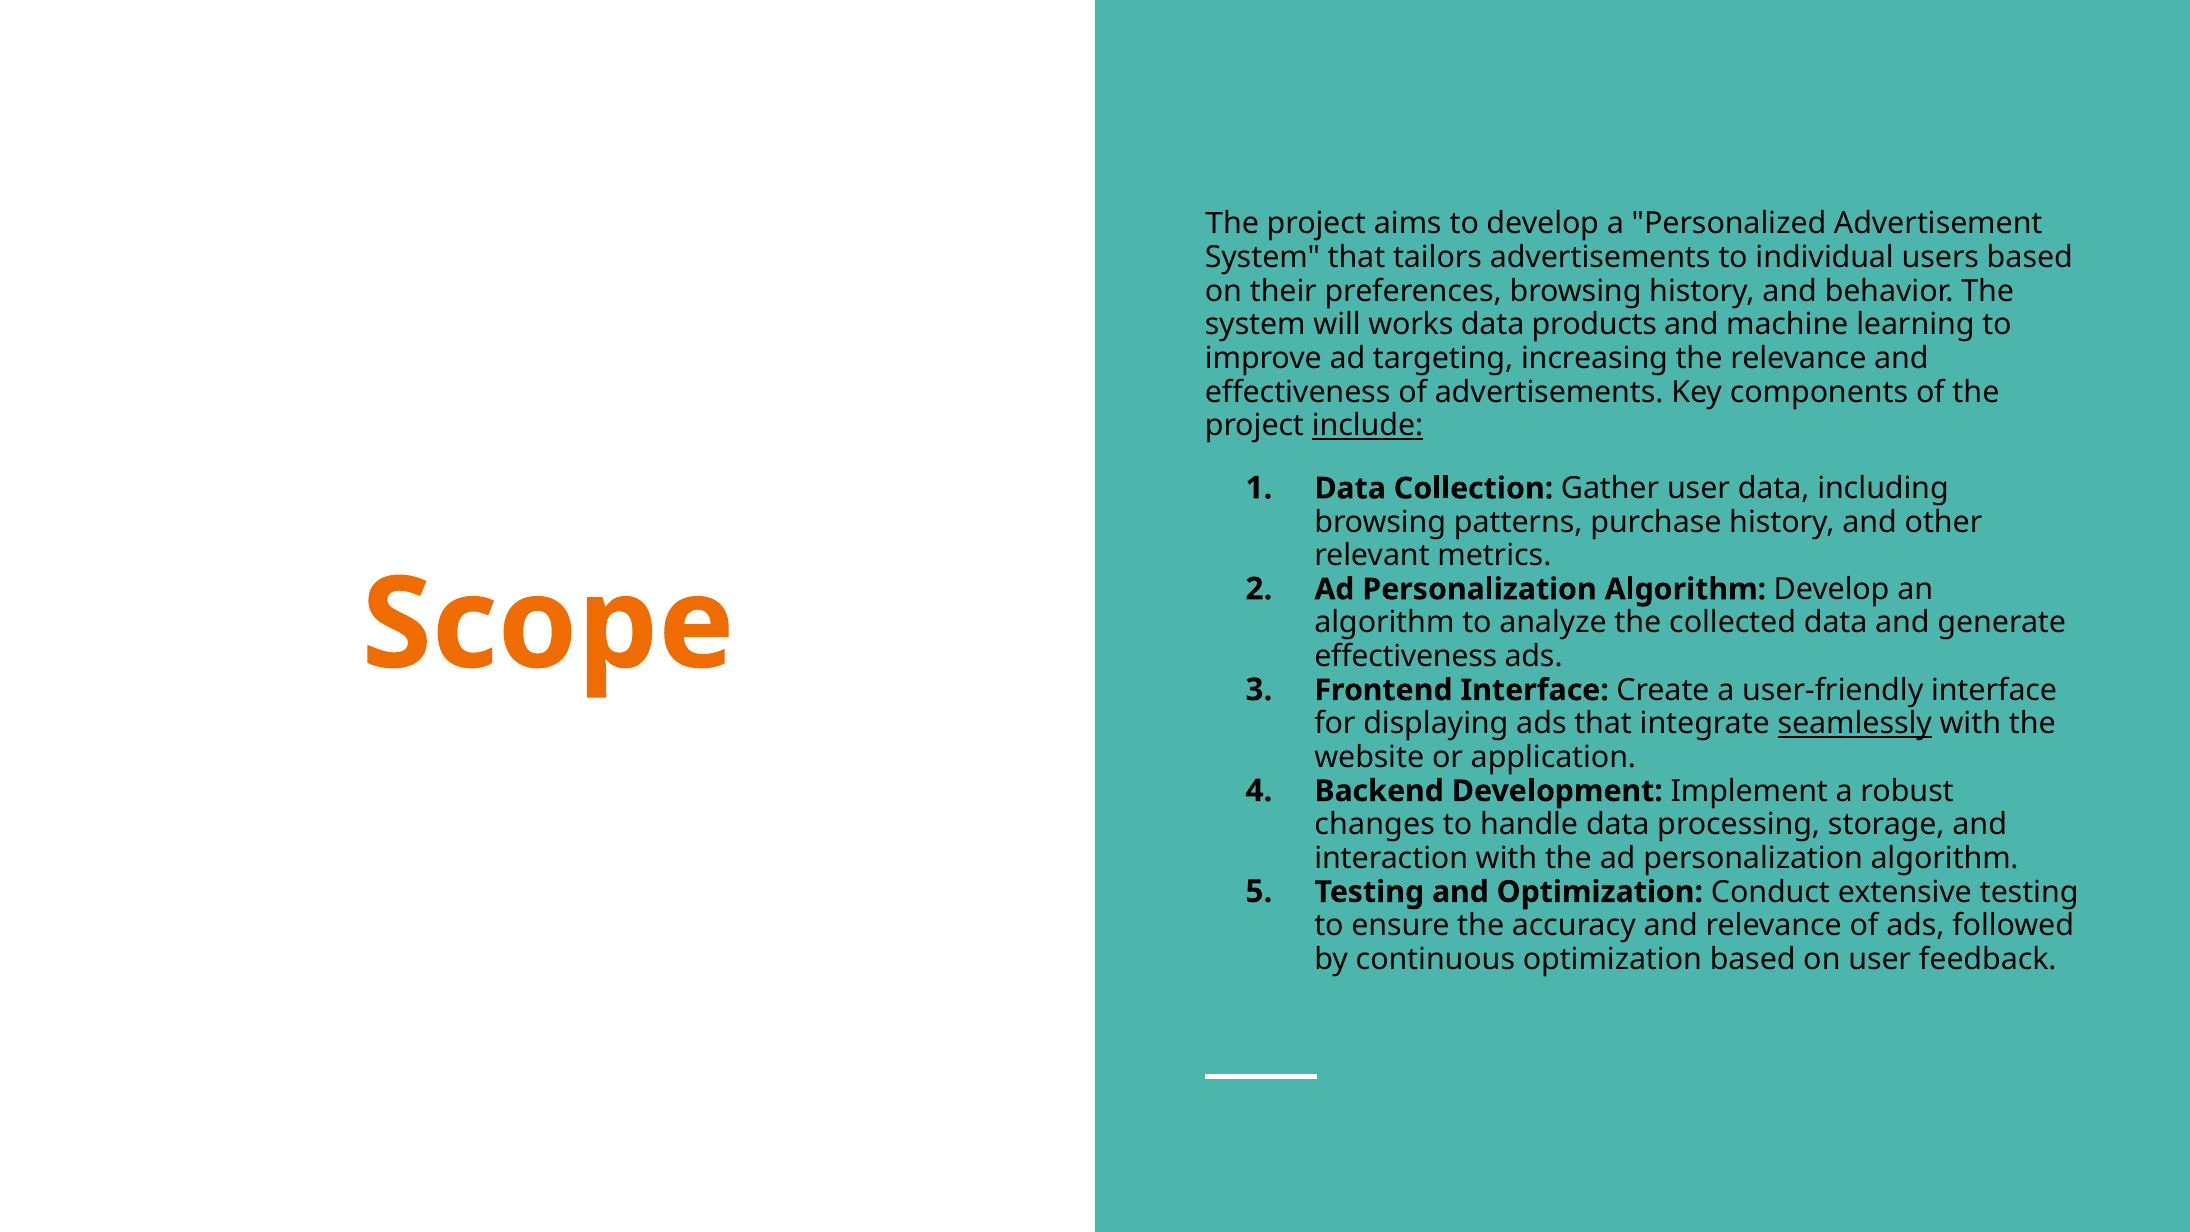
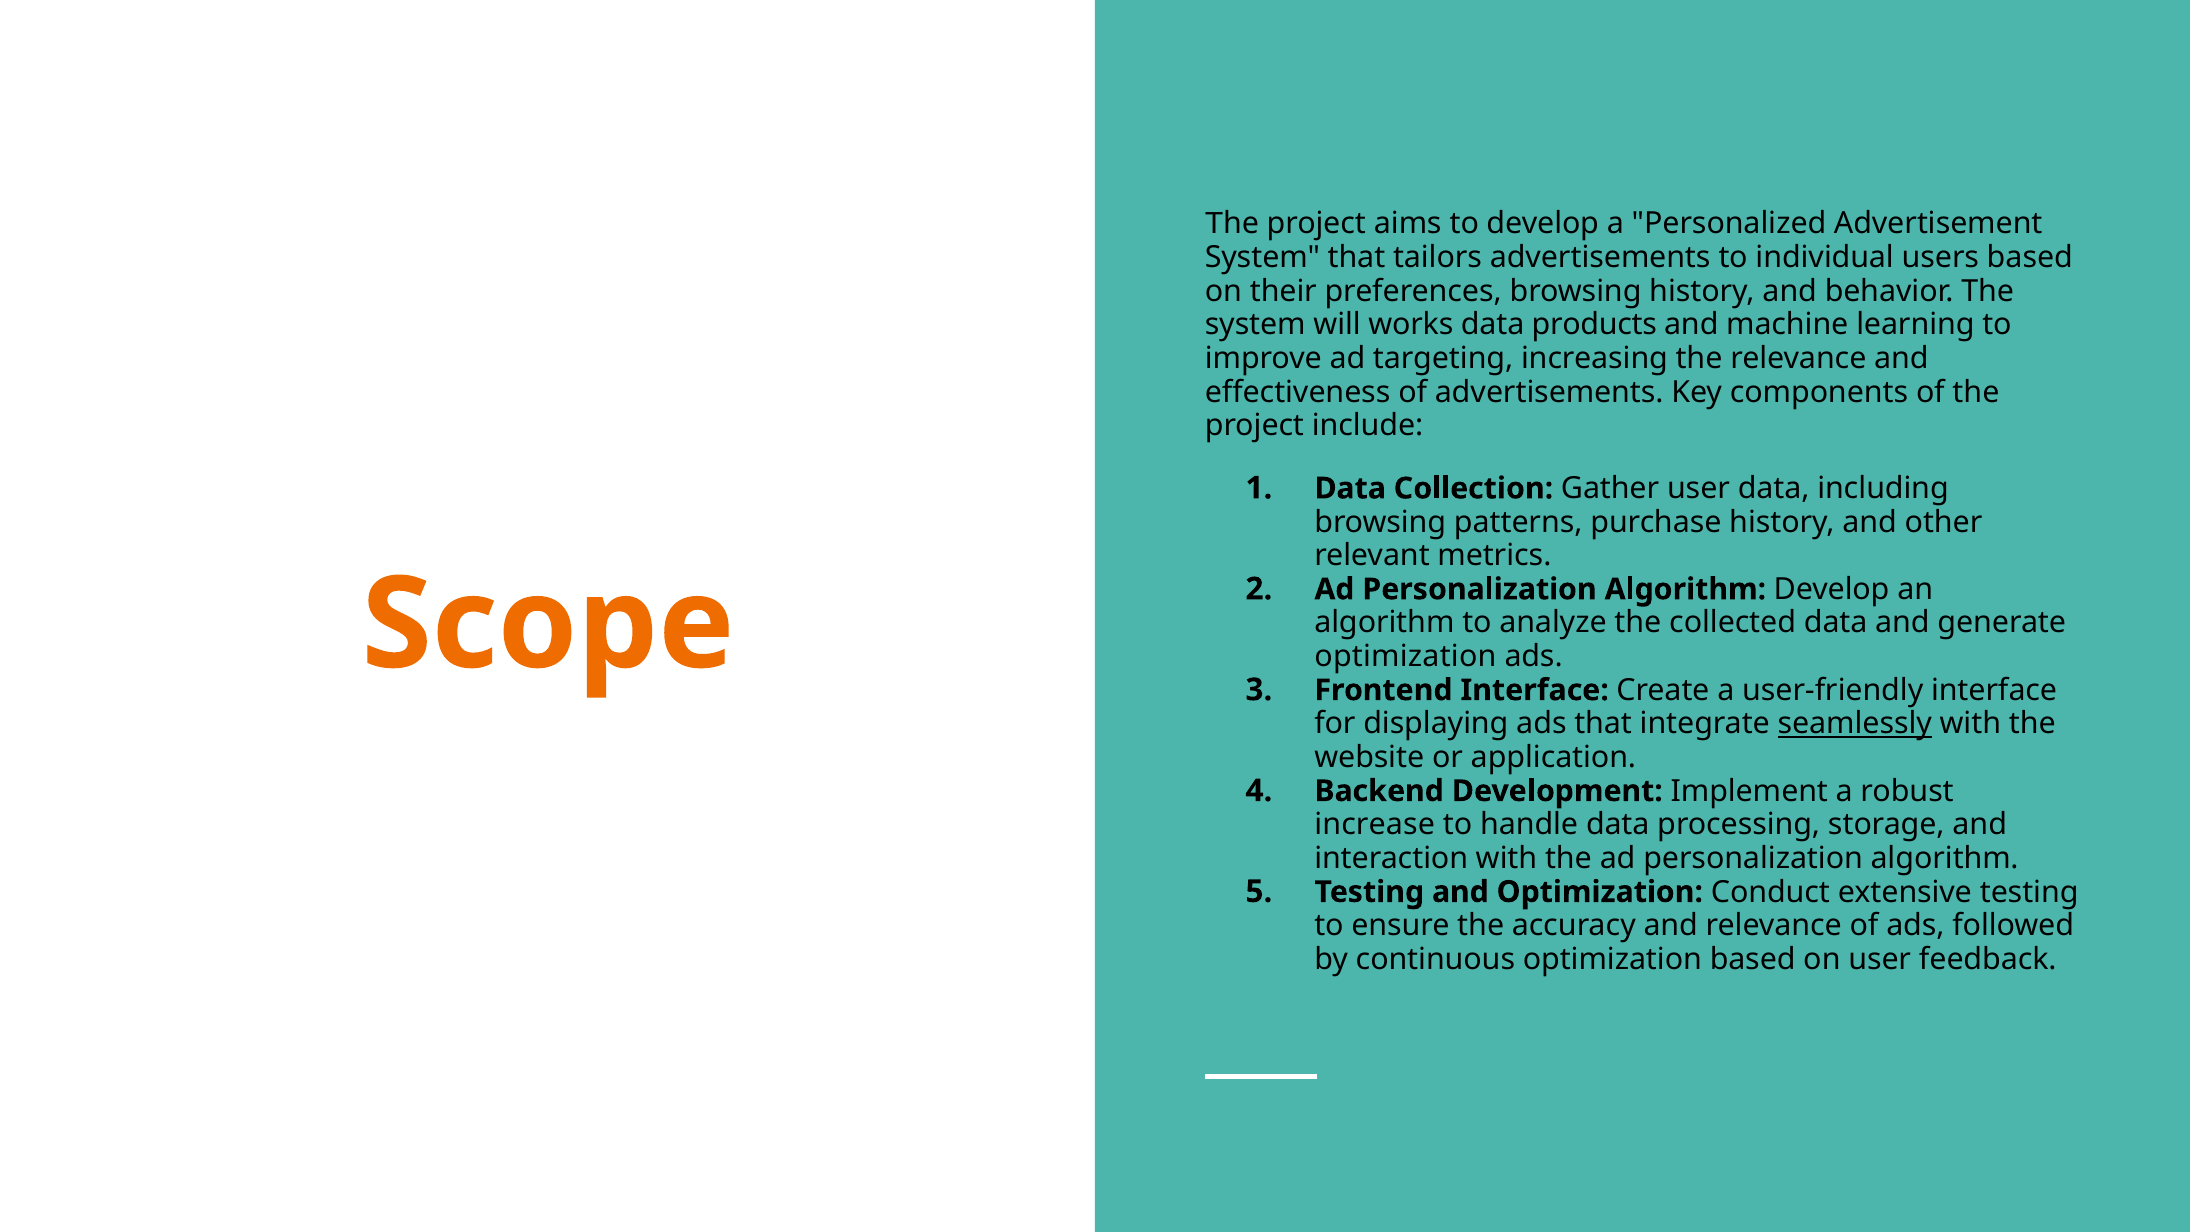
include underline: present -> none (1368, 426)
effectiveness: effectiveness -> optimization (1405, 657)
changes: changes -> increase (1375, 825)
